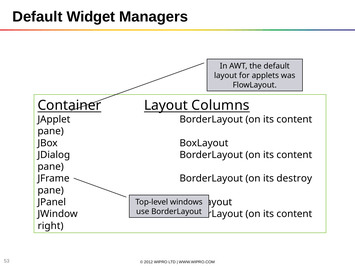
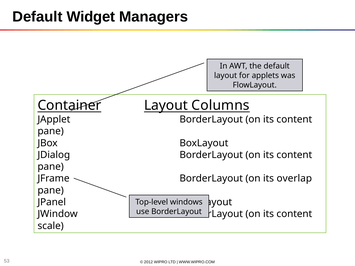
destroy: destroy -> overlap (294, 179)
right: right -> scale (51, 226)
